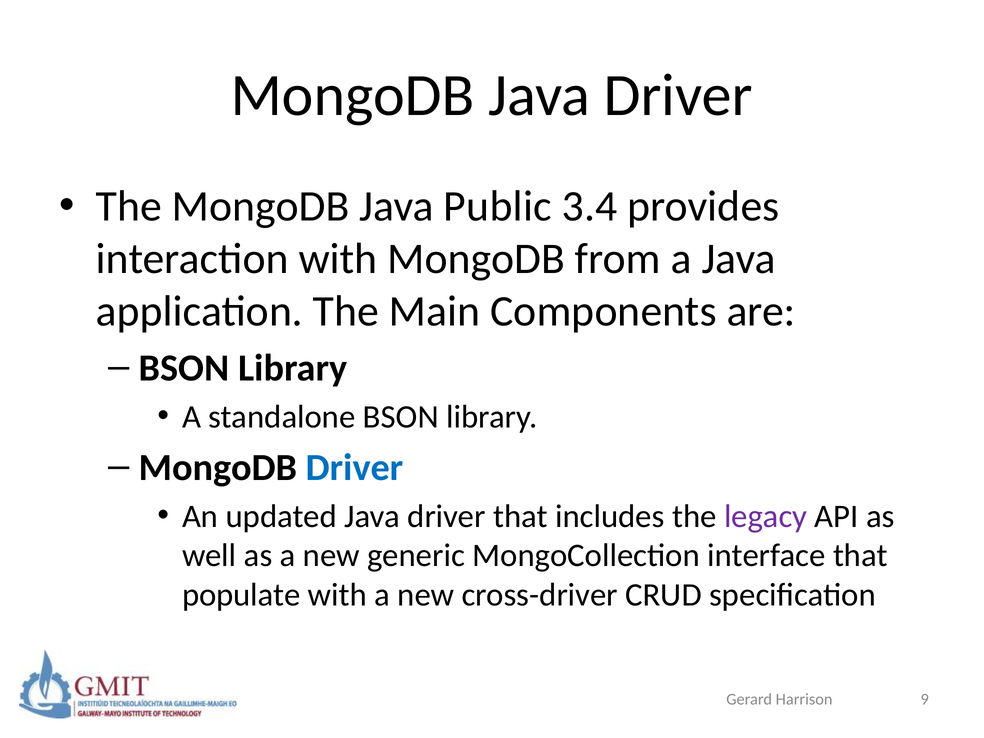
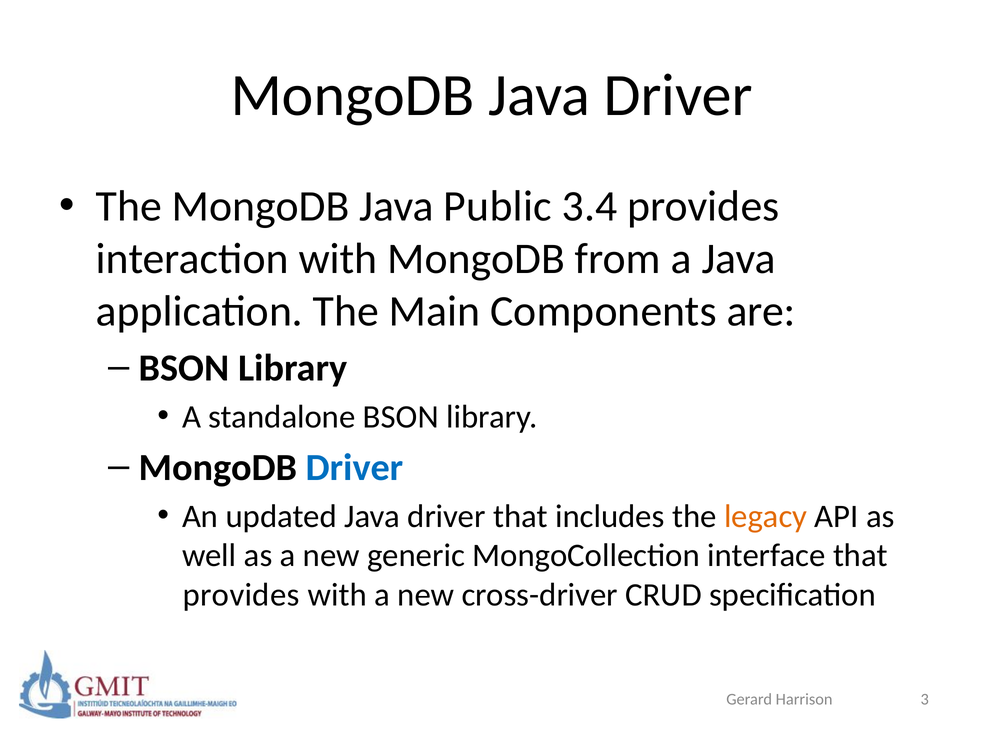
legacy colour: purple -> orange (766, 516)
populate: populate -> provides (241, 595)
9: 9 -> 3 (925, 700)
